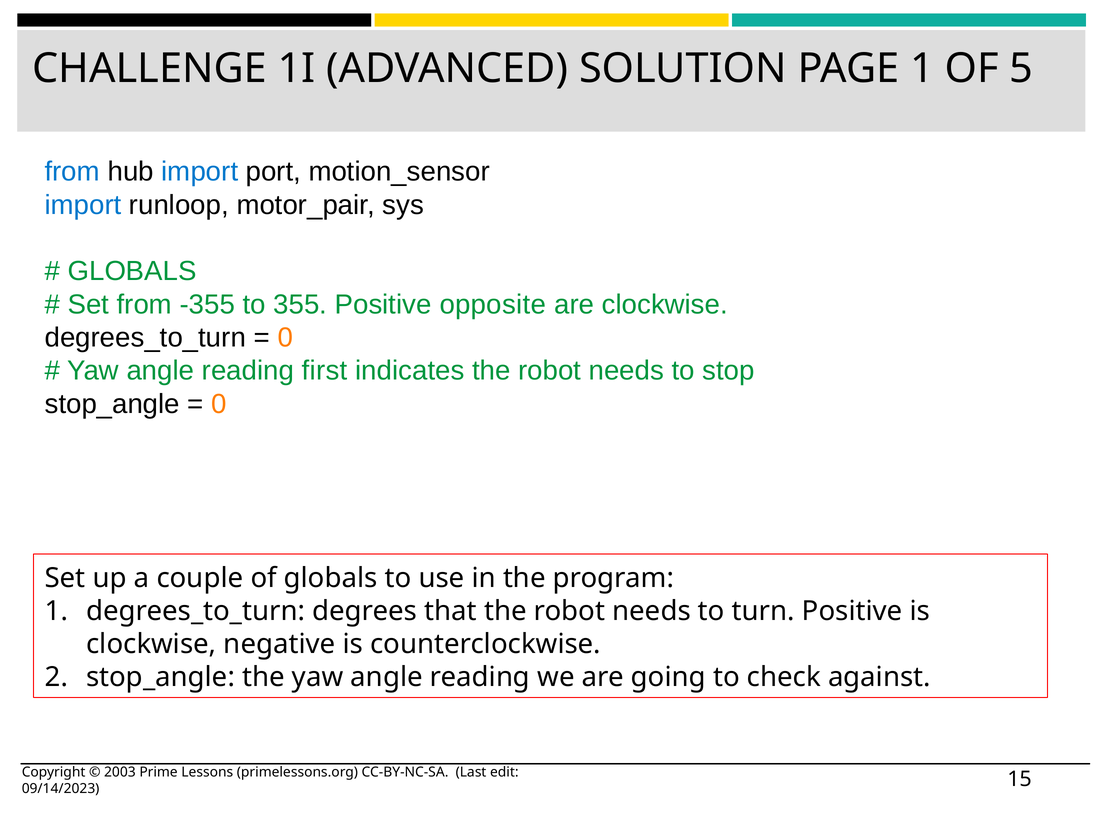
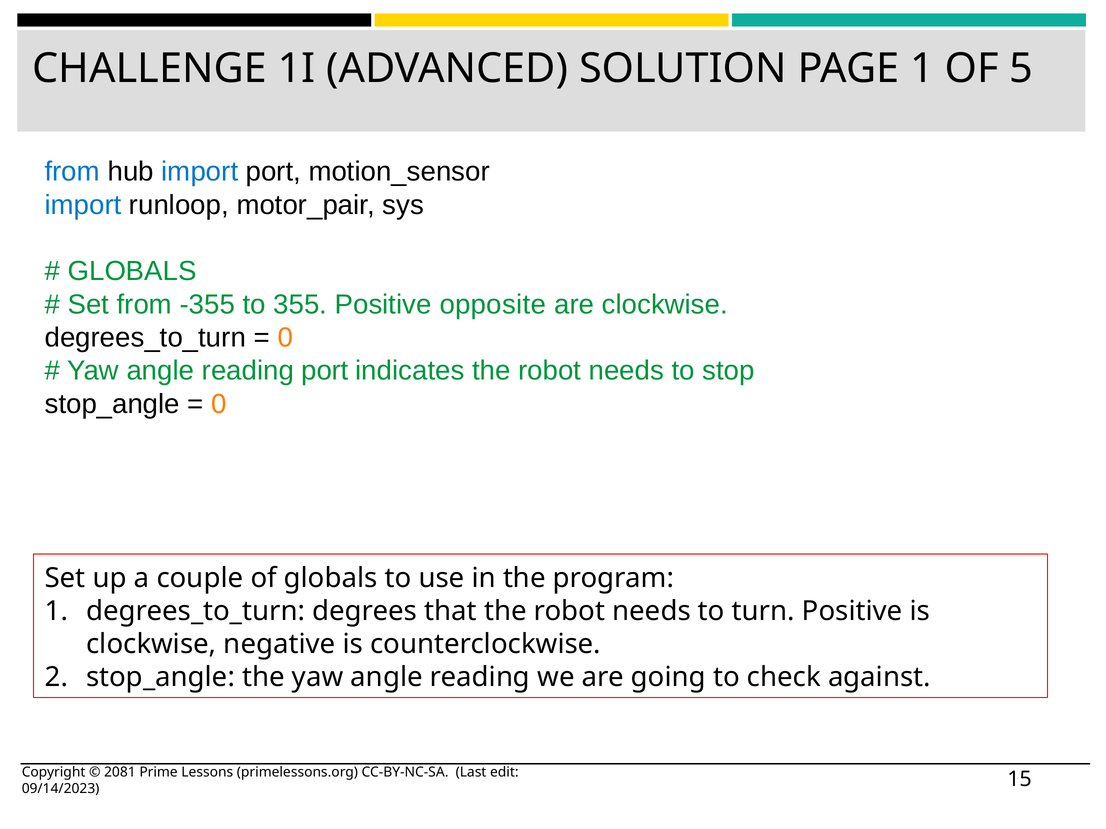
reading first: first -> port (325, 371)
2003: 2003 -> 2081 (120, 773)
